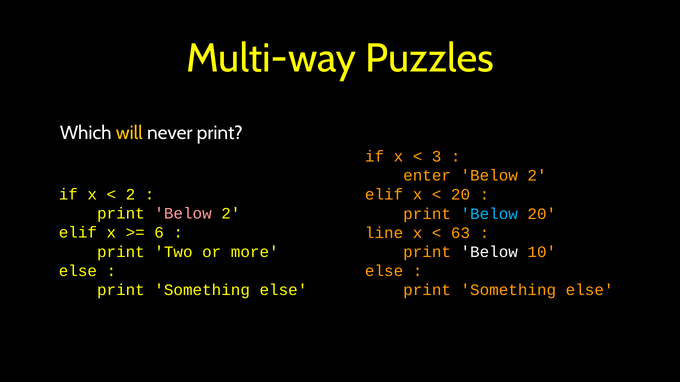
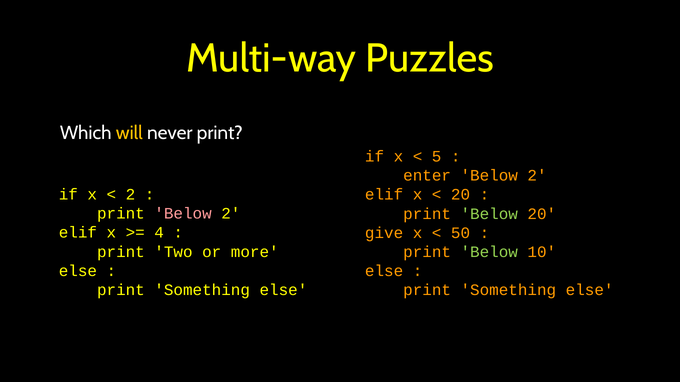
3: 3 -> 5 (437, 157)
Below colour: light blue -> light green (489, 214)
6: 6 -> 4 (159, 233)
line: line -> give (384, 233)
63: 63 -> 50 (461, 233)
Below colour: white -> light green (489, 252)
